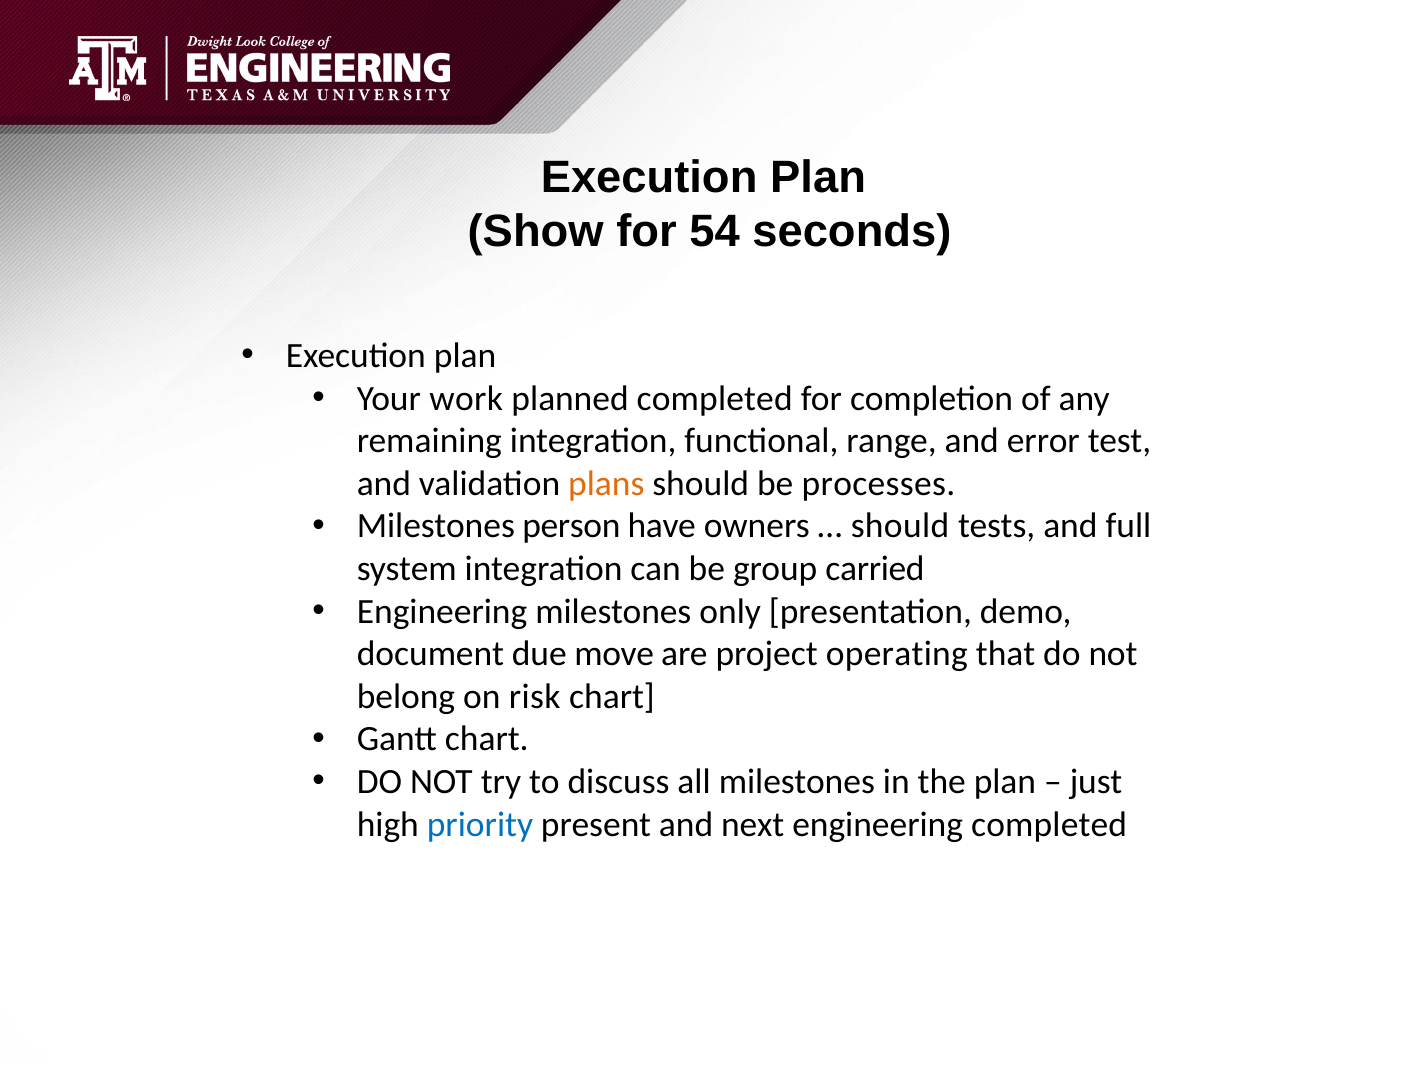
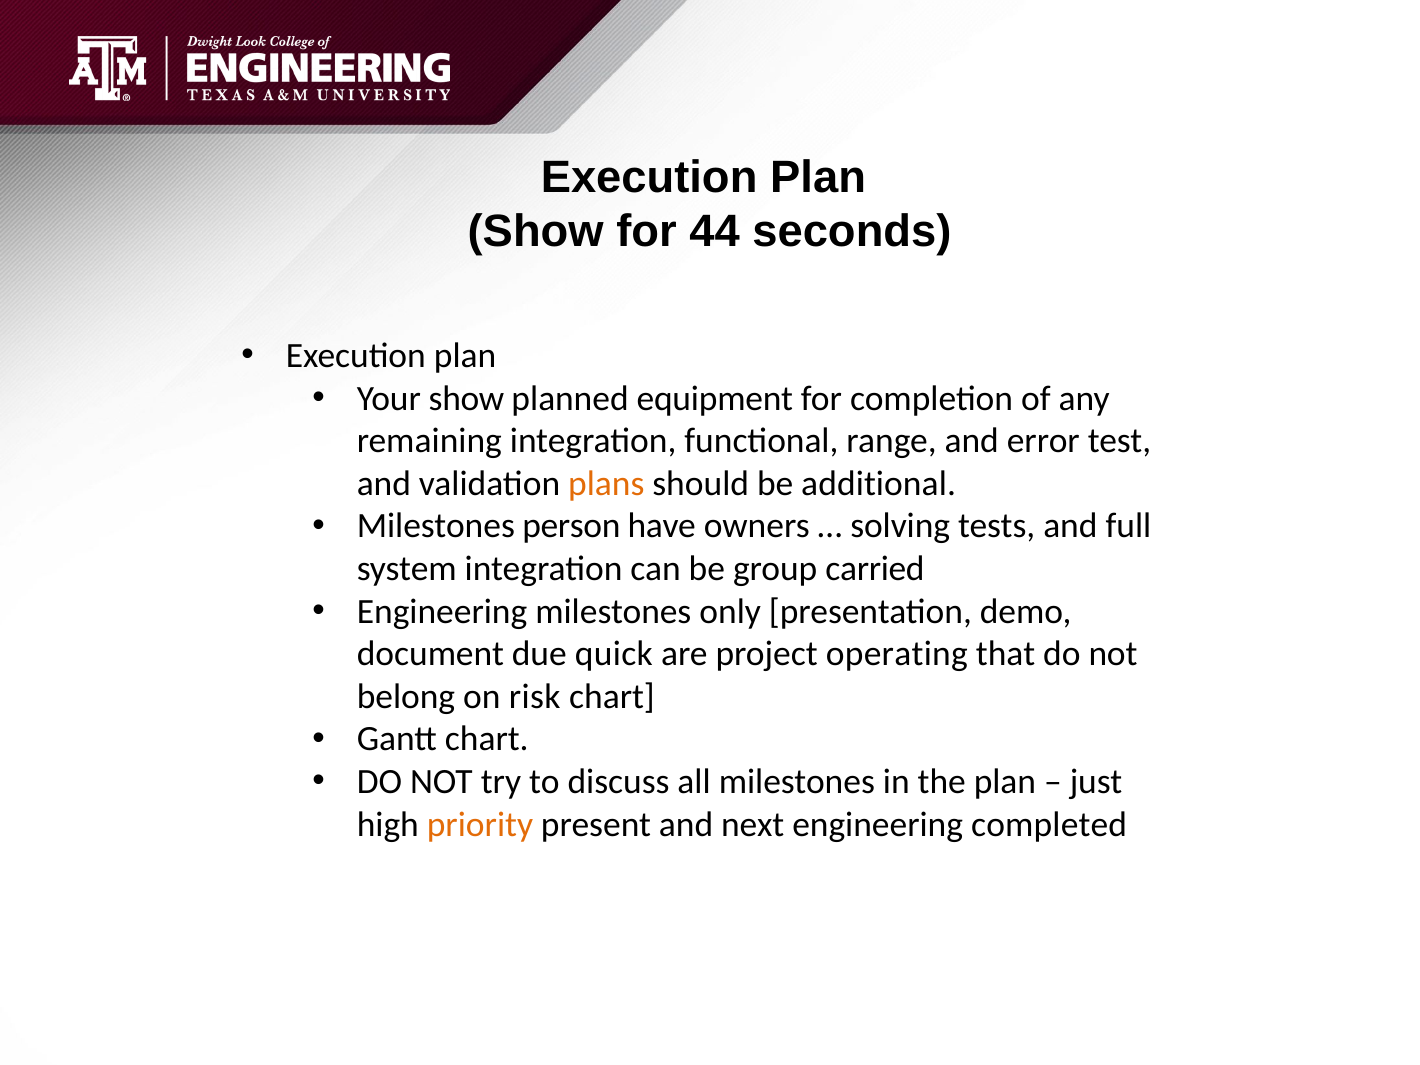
54: 54 -> 44 (715, 232)
Your work: work -> show (467, 398)
planned completed: completed -> equipment (715, 398)
processes: processes -> additional (879, 484)
should: should -> solving (900, 526)
move: move -> quick (614, 654)
priority colour: blue -> orange (480, 824)
